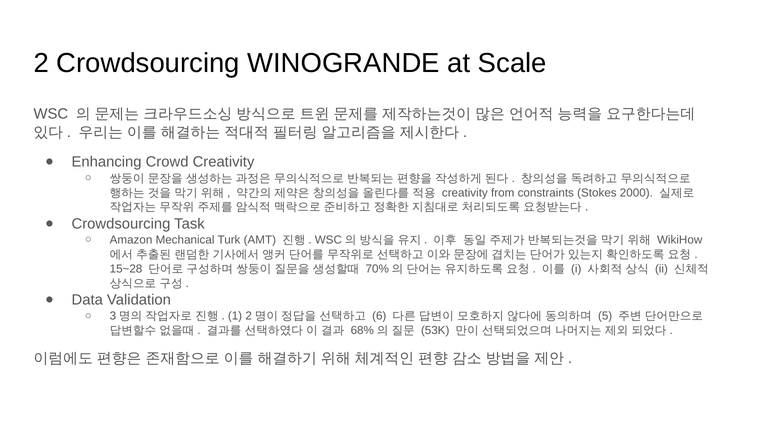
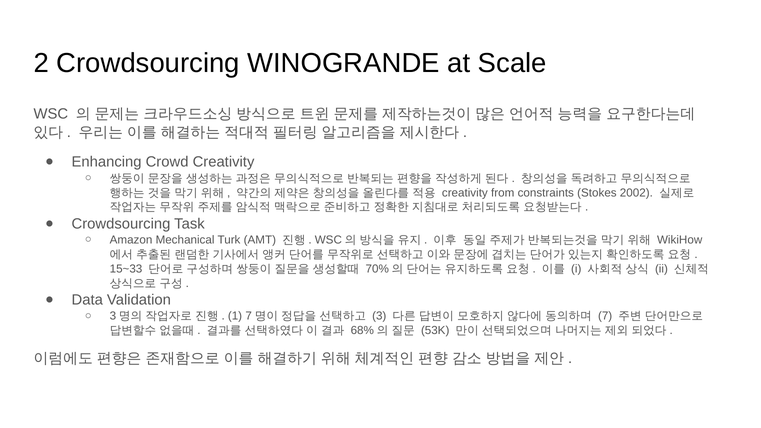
2000: 2000 -> 2002 (636, 193)
15~28: 15~28 -> 15~33 (126, 269)
1 2: 2 -> 7 (249, 316)
6: 6 -> 3 (379, 316)
5: 5 -> 7 (605, 316)
